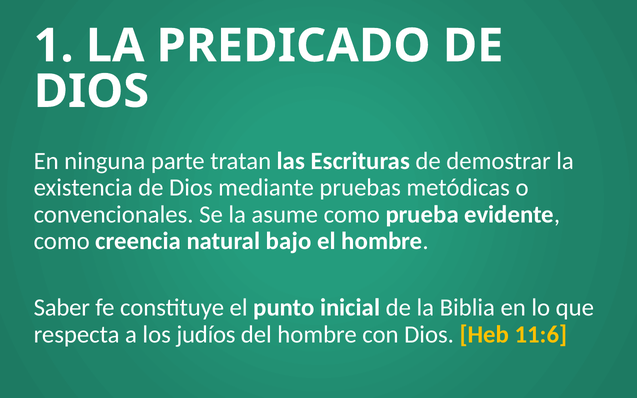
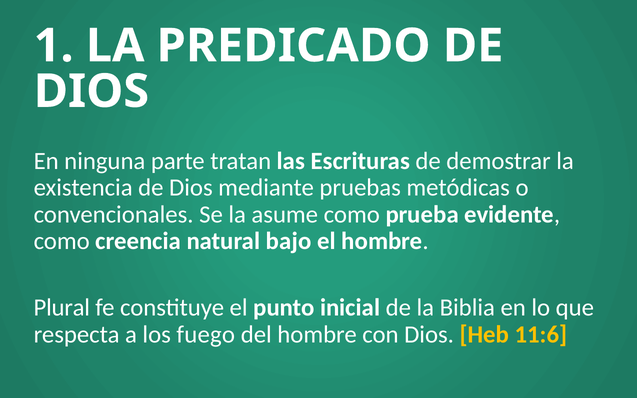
Saber: Saber -> Plural (62, 308)
judíos: judíos -> fuego (206, 335)
